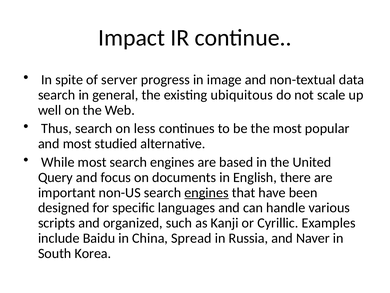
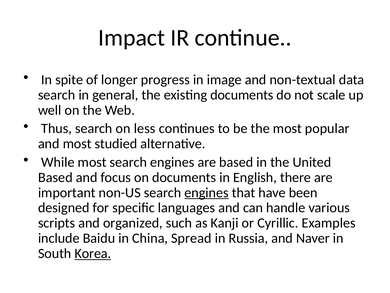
server: server -> longer (119, 80)
existing ubiquitous: ubiquitous -> documents (242, 95)
Query: Query -> Based (55, 177)
Korea underline: none -> present (93, 253)
